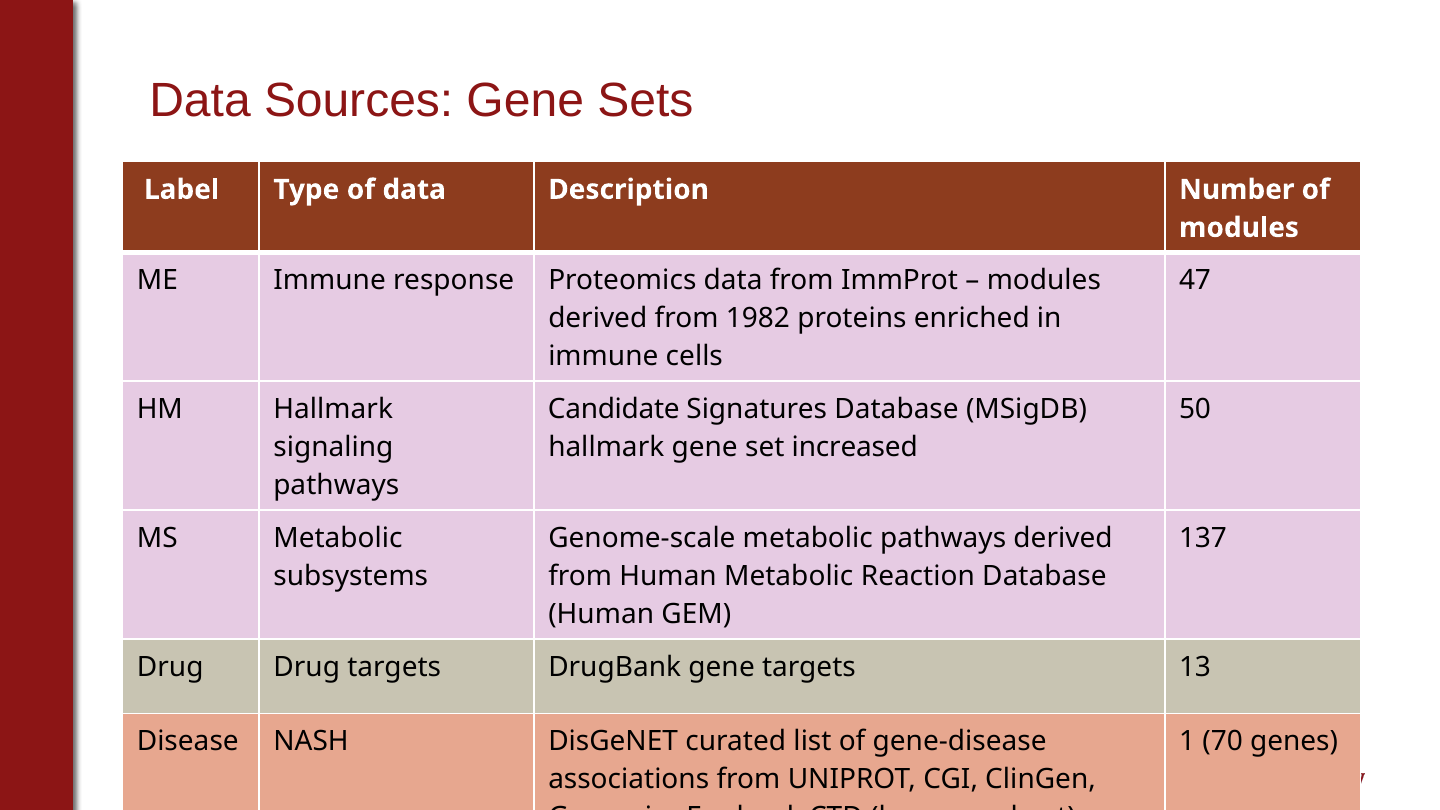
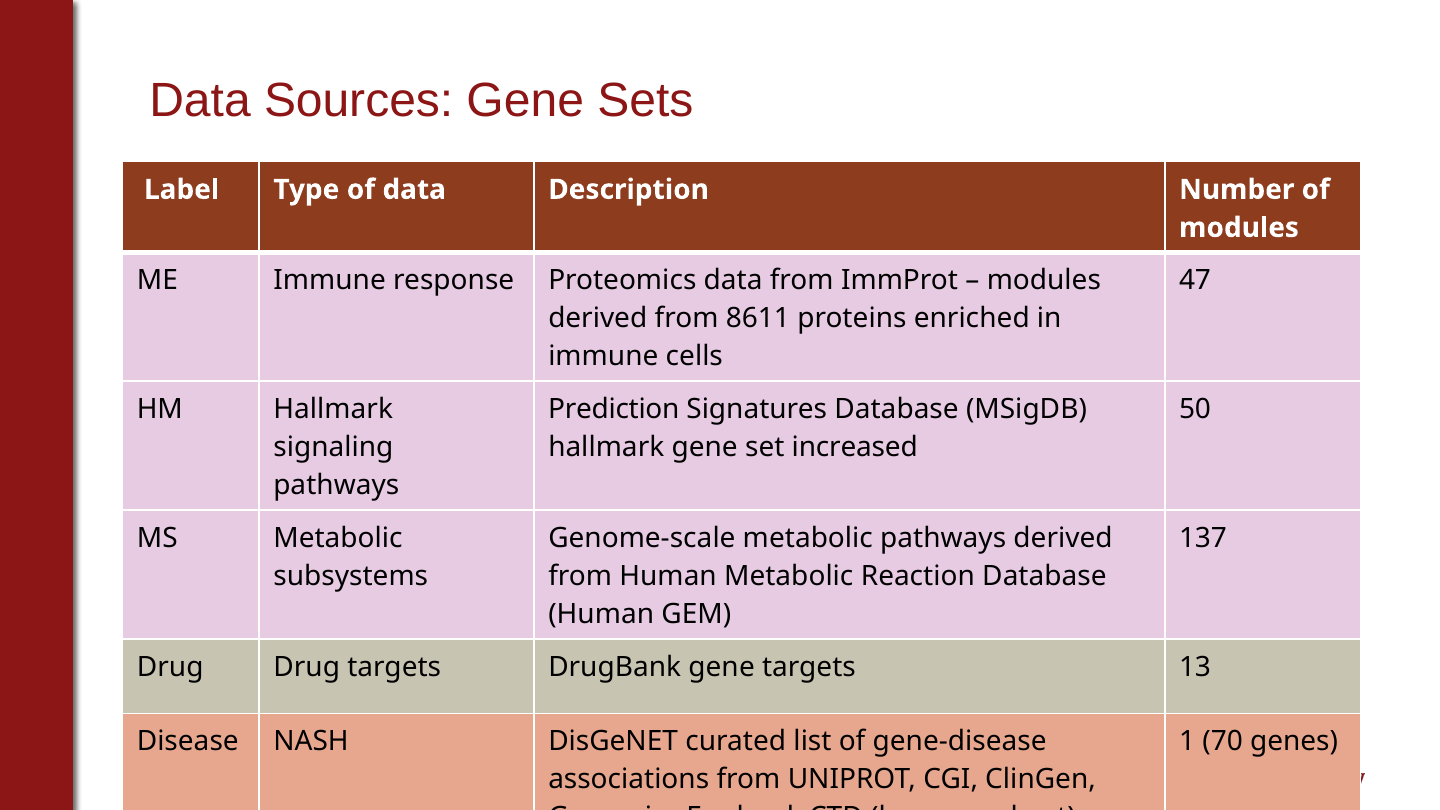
1982: 1982 -> 8611 (758, 319)
Candidate: Candidate -> Prediction (614, 409)
